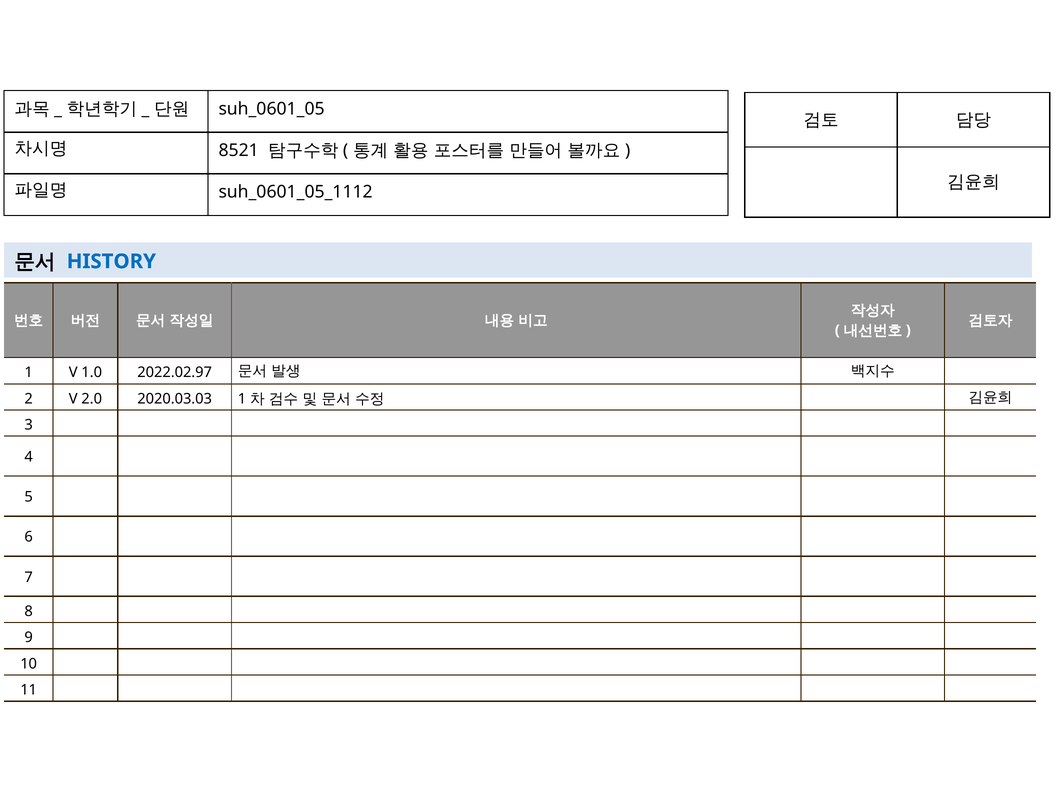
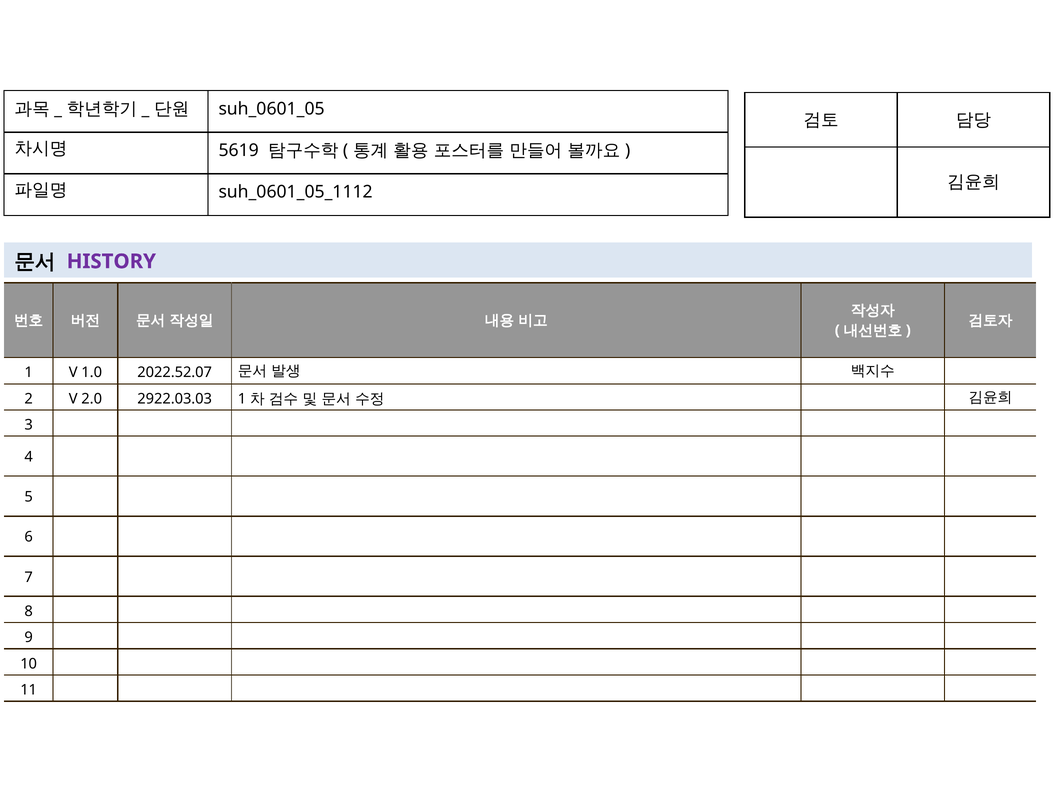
8521: 8521 -> 5619 (239, 150)
HISTORY colour: blue -> purple (111, 261)
2022.02.97: 2022.02.97 -> 2022.52.07 (175, 372)
2020.03.03: 2020.03.03 -> 2922.03.03 (175, 399)
